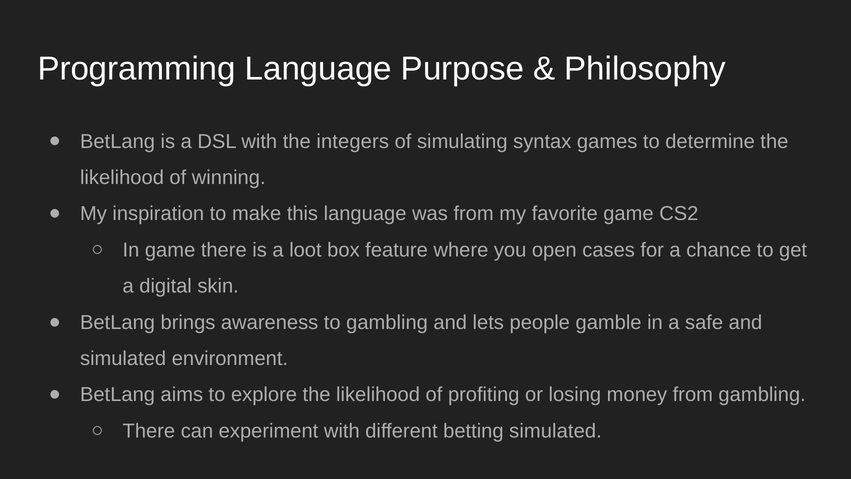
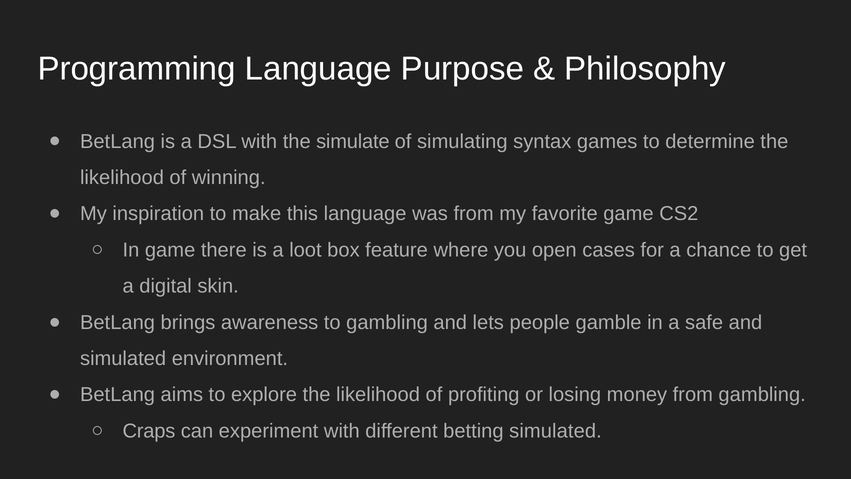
integers: integers -> simulate (353, 141)
There: There -> Craps (149, 431)
